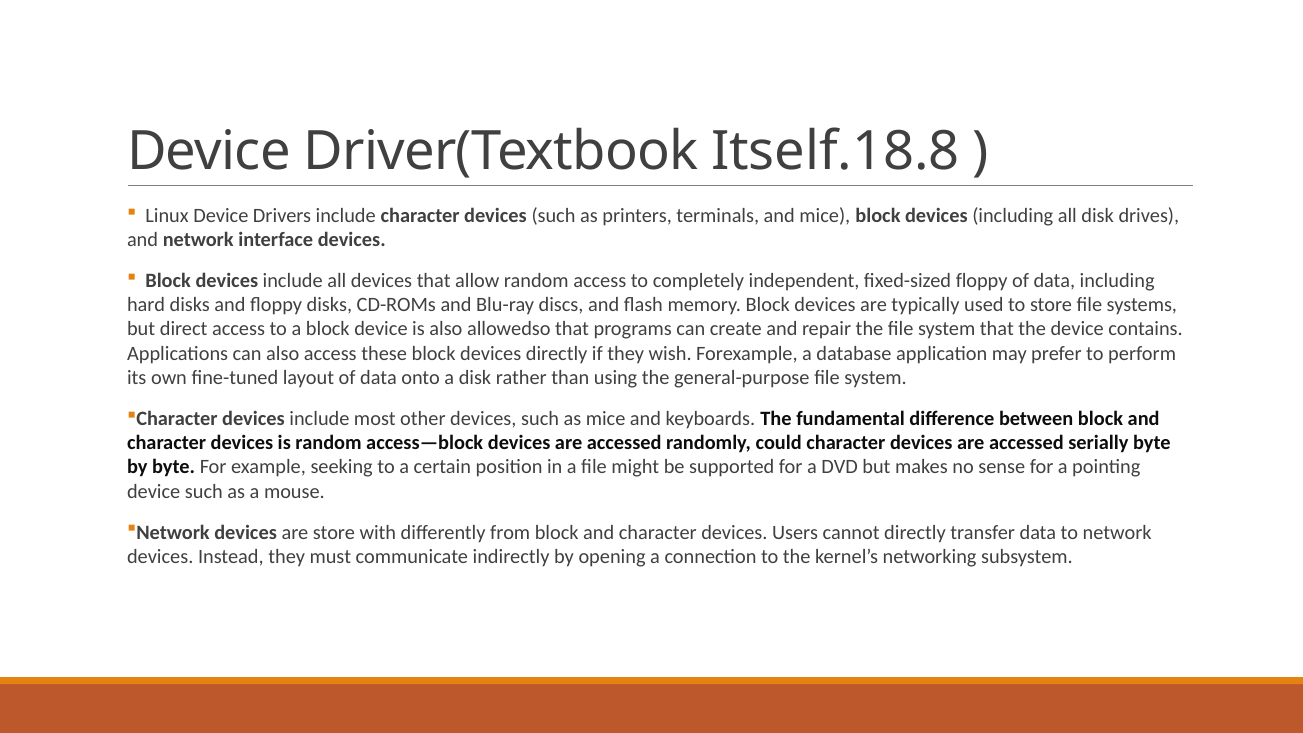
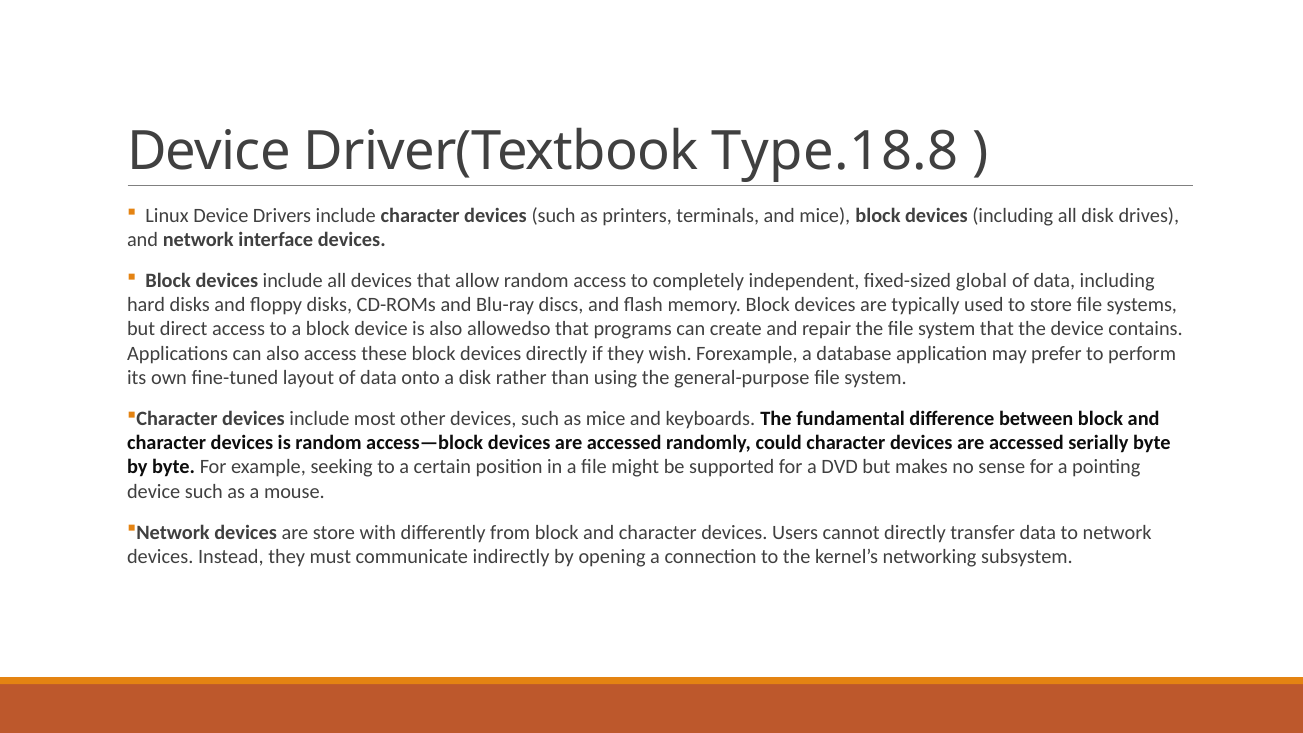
Itself.18.8: Itself.18.8 -> Type.18.8 (835, 152)
fixed-sized floppy: floppy -> global (982, 281)
